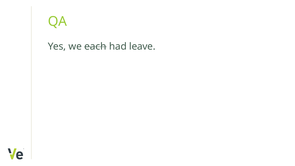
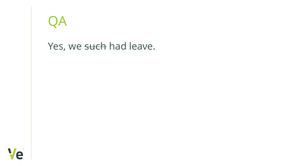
each: each -> such (95, 46)
